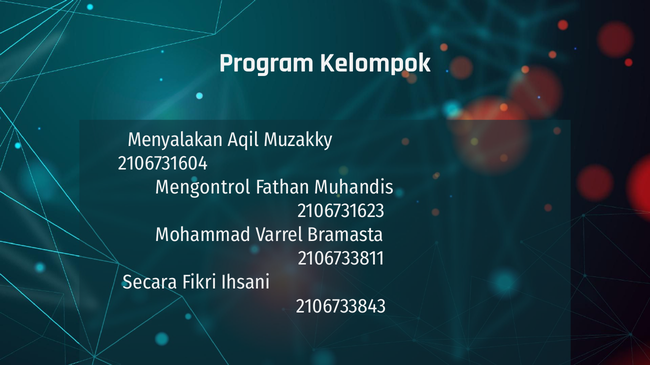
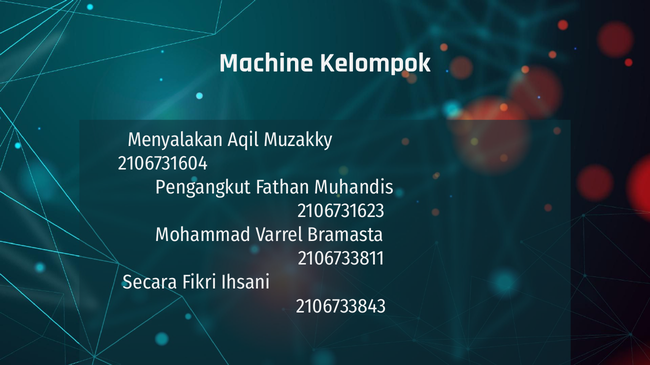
Program: Program -> Machine (266, 63)
Mengontrol: Mengontrol -> Pengangkut (203, 187)
